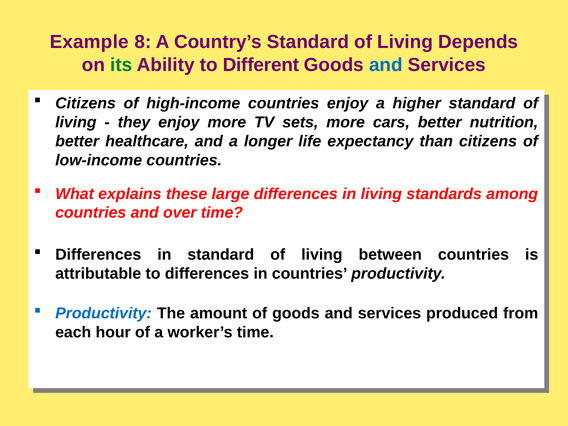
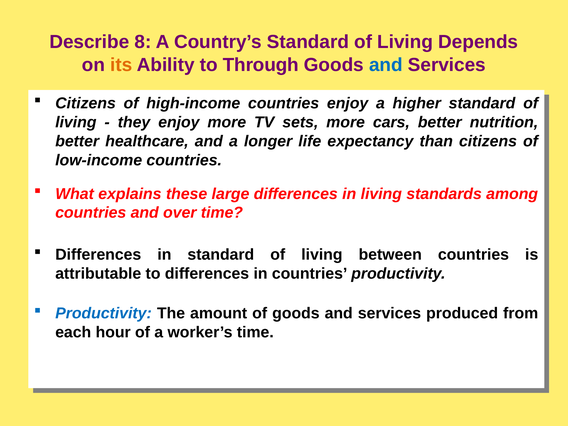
Example: Example -> Describe (89, 42)
its colour: green -> orange (121, 65)
Different: Different -> Through (261, 65)
